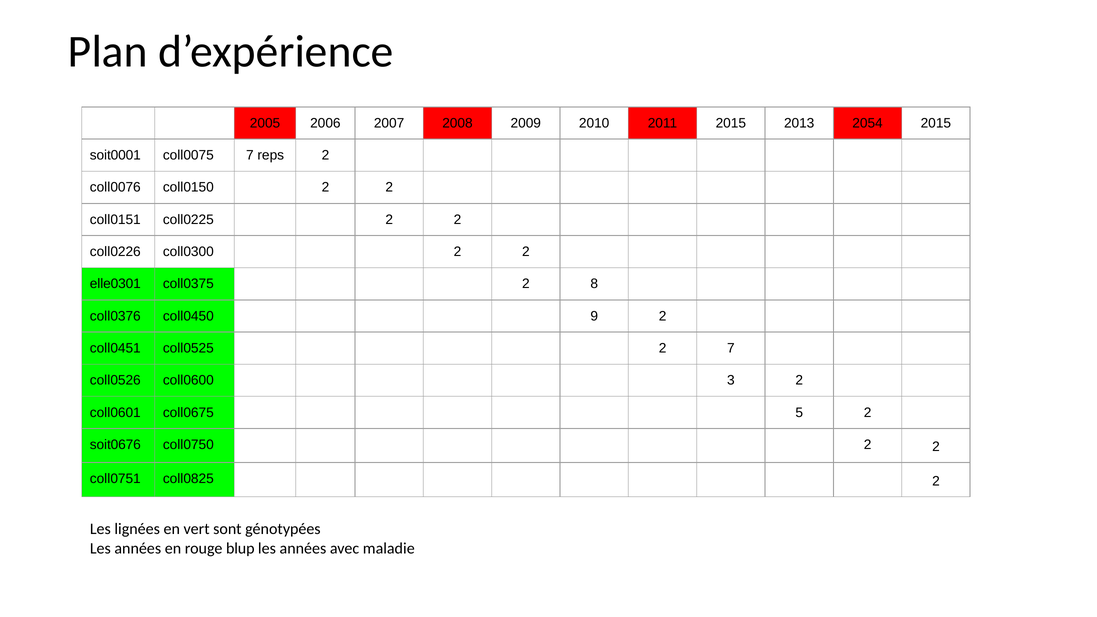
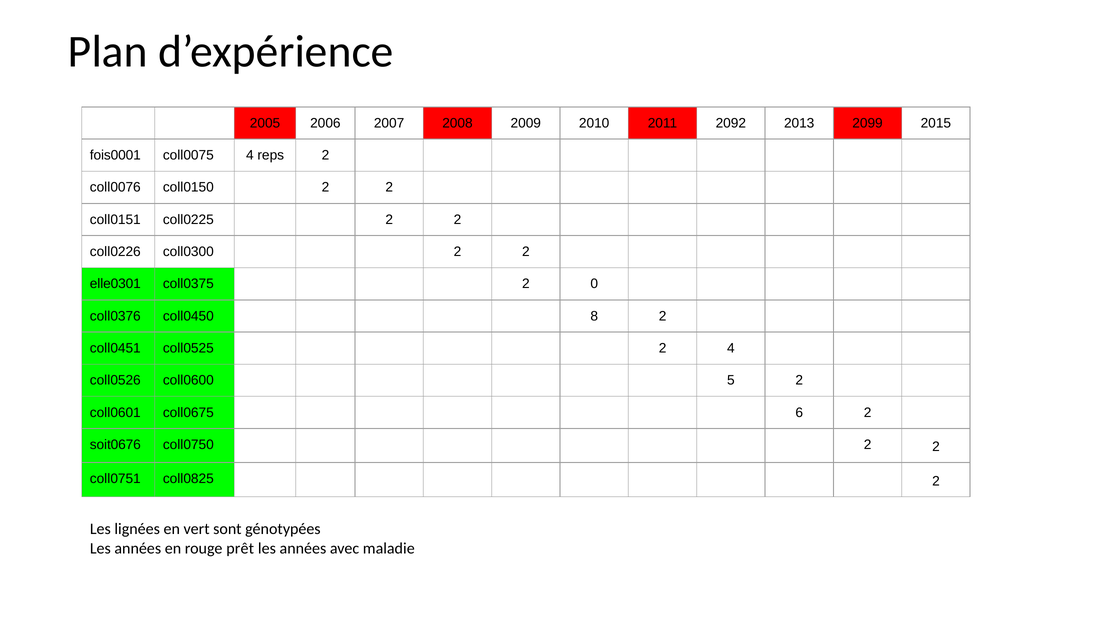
2011 2015: 2015 -> 2092 (731, 123)
2054: 2054 -> 2099 (868, 123)
soit0001: soit0001 -> fois0001 (115, 155)
coll0075 7: 7 -> 4 (250, 155)
8: 8 -> 0 (594, 284)
9: 9 -> 8 (594, 316)
2 7: 7 -> 4 (731, 348)
3: 3 -> 5 (731, 380)
5: 5 -> 6 (799, 413)
blup: blup -> prêt (240, 548)
